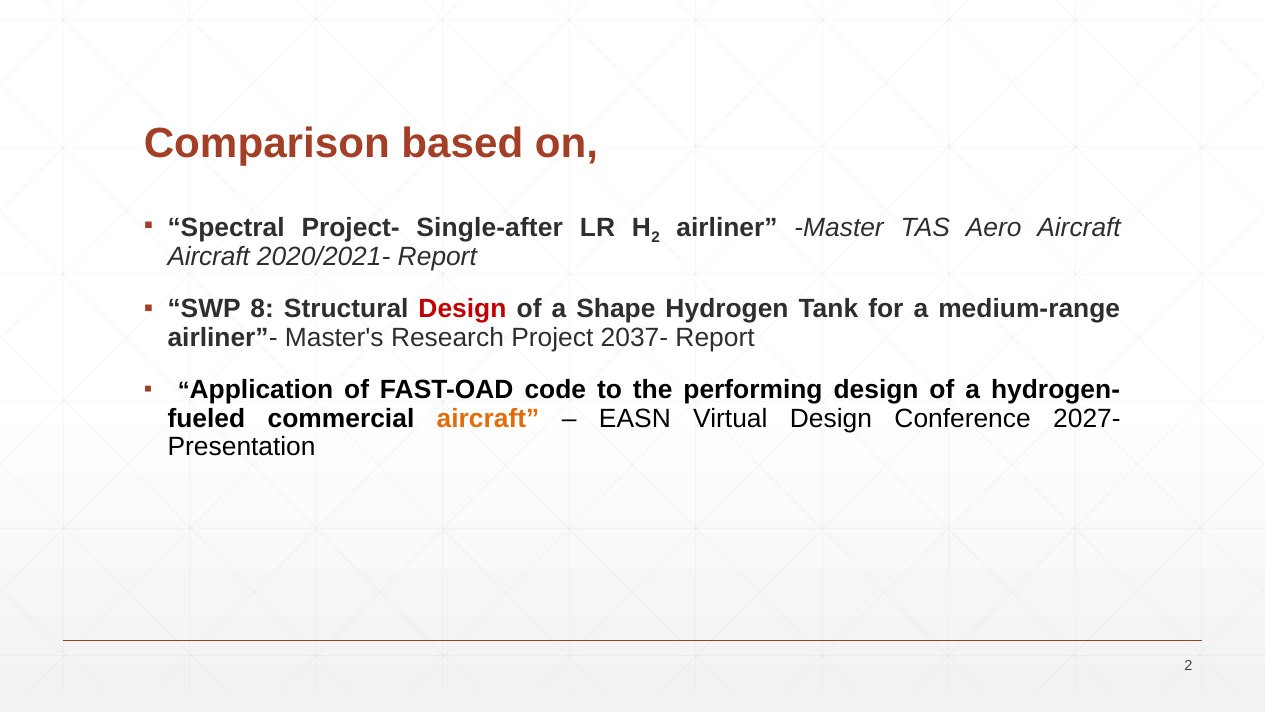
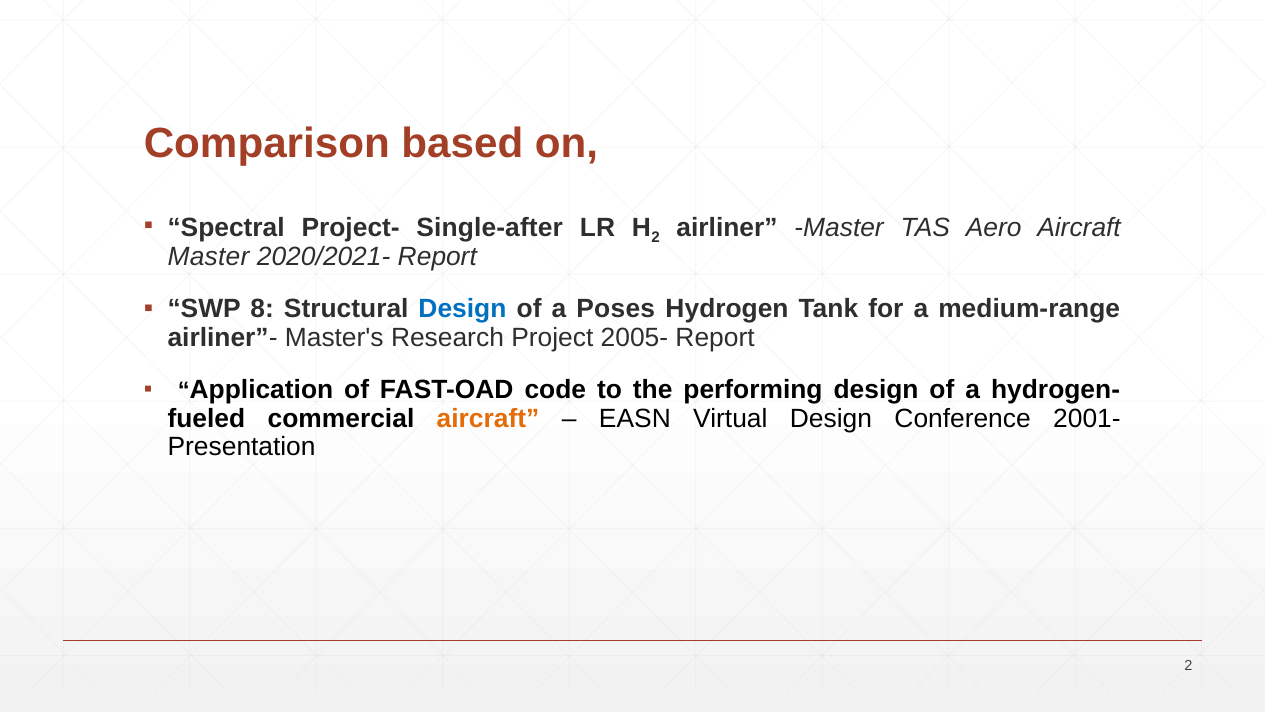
Aircraft: Aircraft -> Master (208, 257)
Design colour: red -> blue (462, 309)
Shape: Shape -> Poses (616, 309)
2037-: 2037- -> 2005- (634, 337)
2027-: 2027- -> 2001- (1087, 418)
